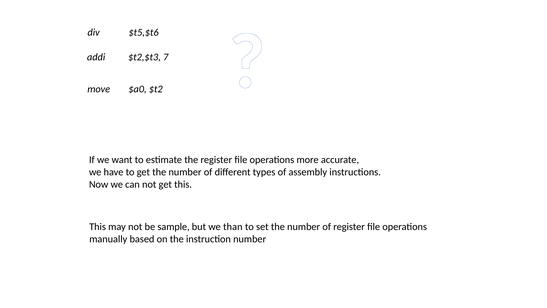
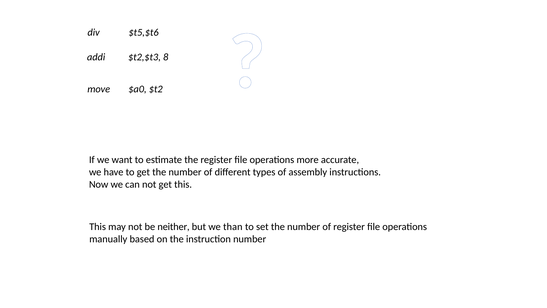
7: 7 -> 8 (166, 57)
sample: sample -> neither (174, 226)
